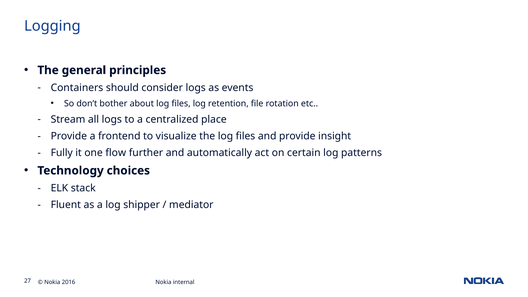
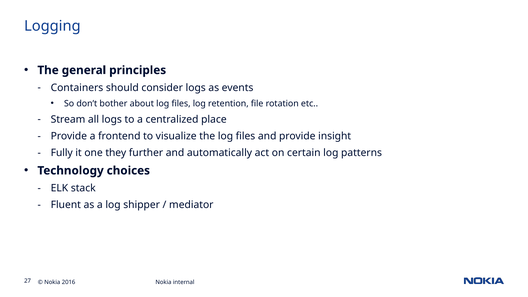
flow: flow -> they (116, 153)
